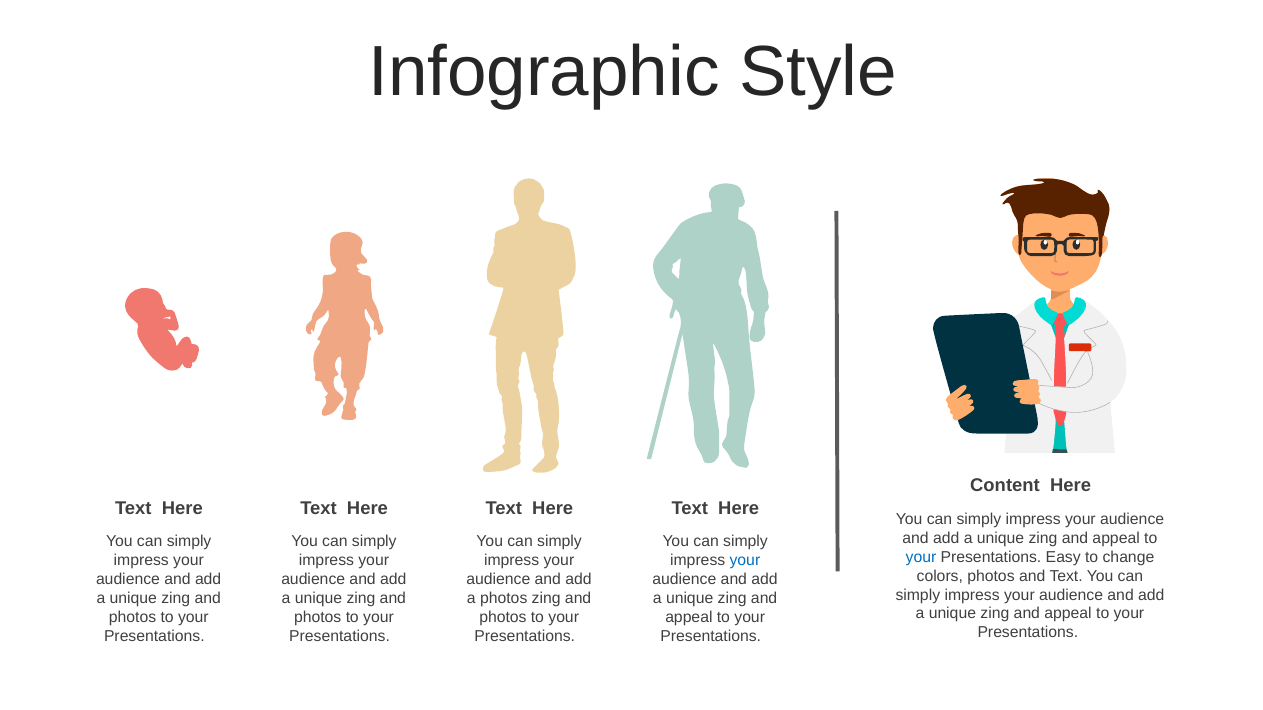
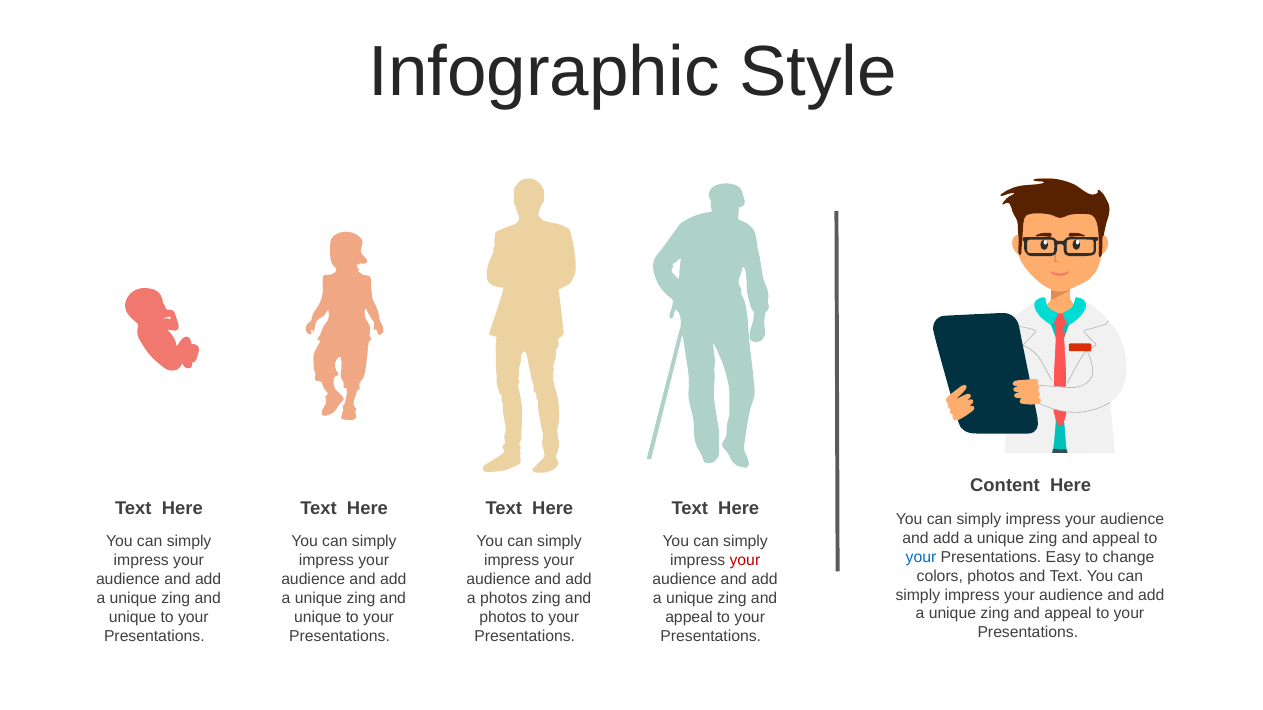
your colour: blue -> red (745, 561)
photos: photos -> unique (133, 618)
photos: photos -> unique (318, 618)
